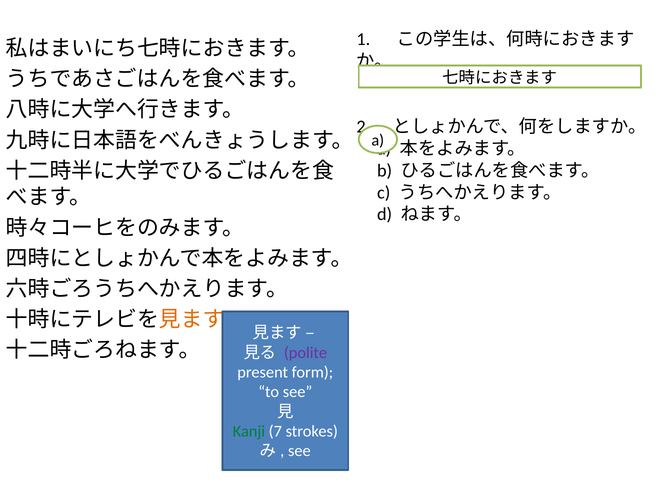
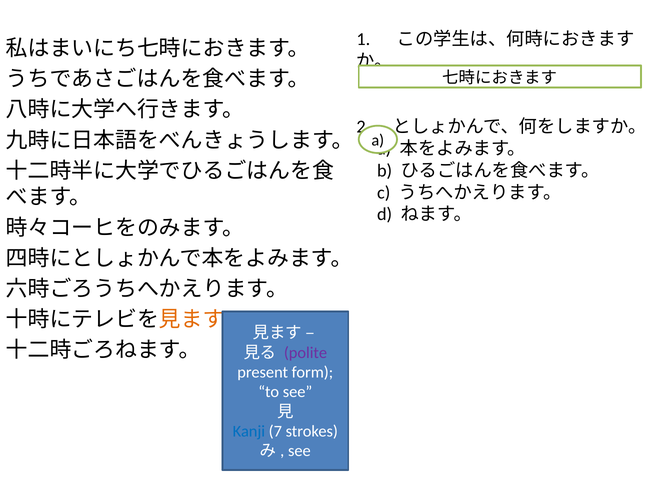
Kanji colour: green -> blue (249, 431)
